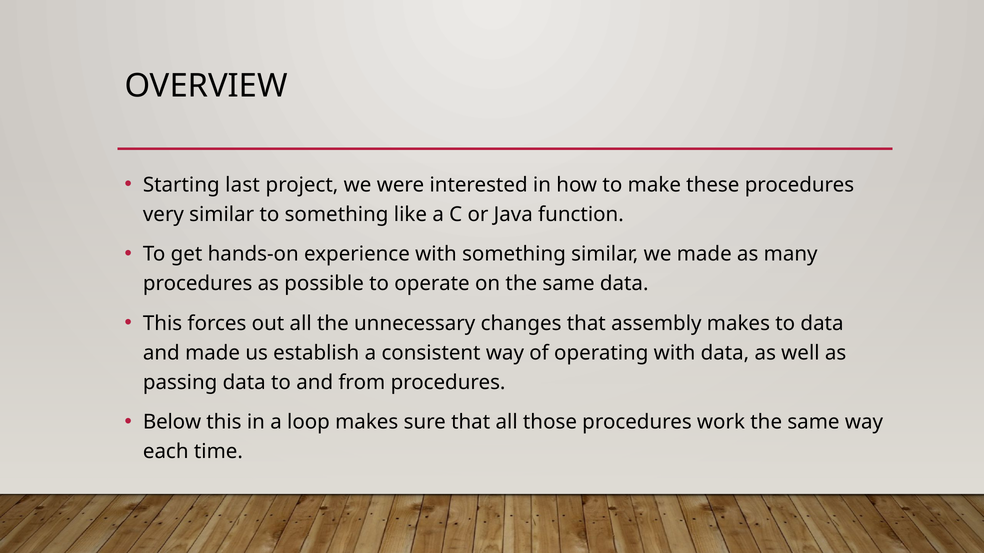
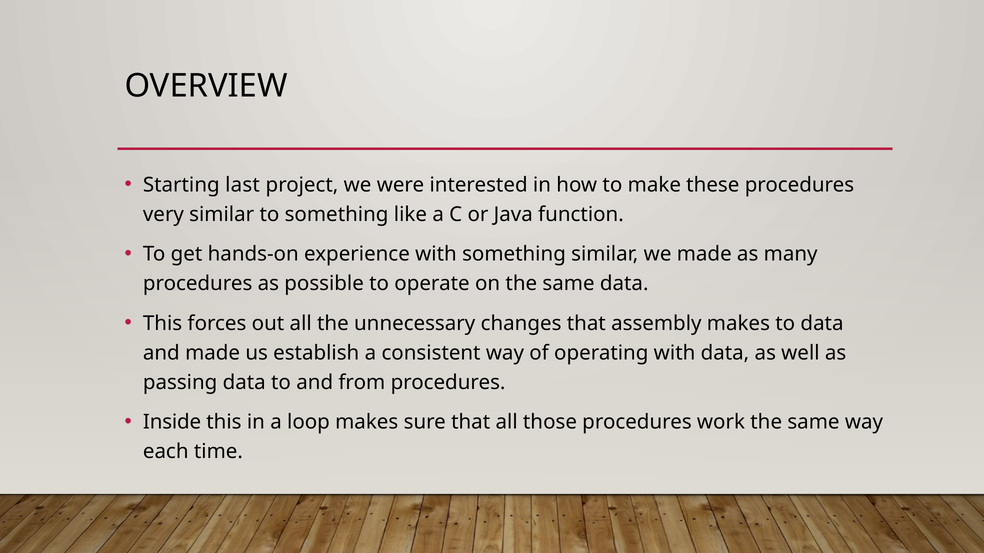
Below: Below -> Inside (172, 422)
